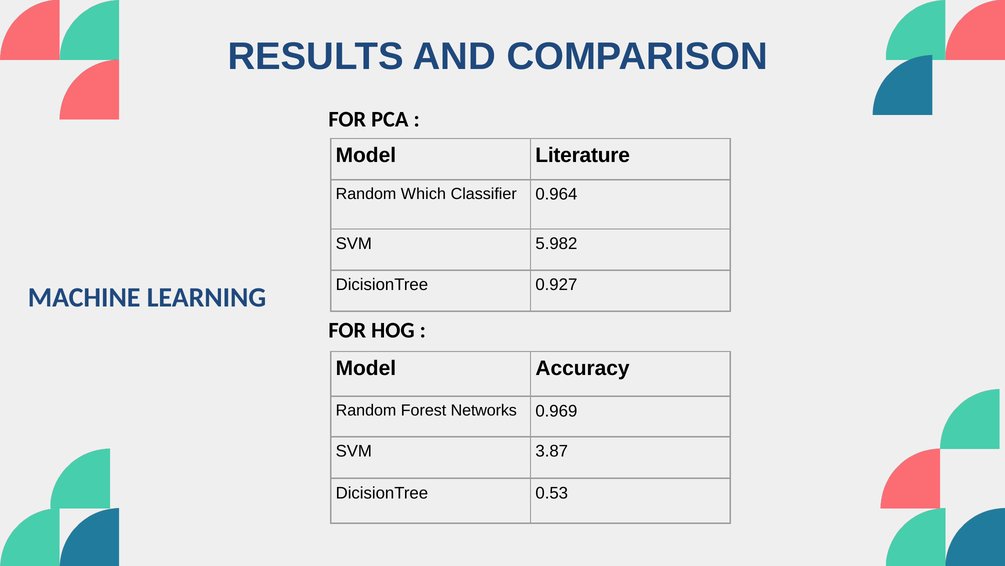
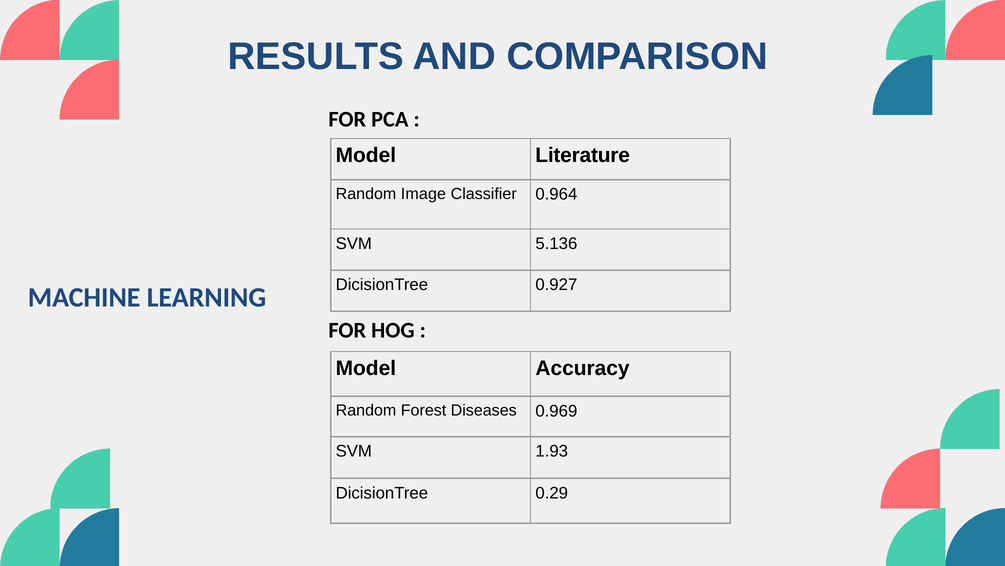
Which: Which -> Image (423, 194)
5.982: 5.982 -> 5.136 (556, 243)
Networks: Networks -> Diseases (484, 410)
3.87: 3.87 -> 1.93 (552, 451)
0.53: 0.53 -> 0.29 (552, 492)
